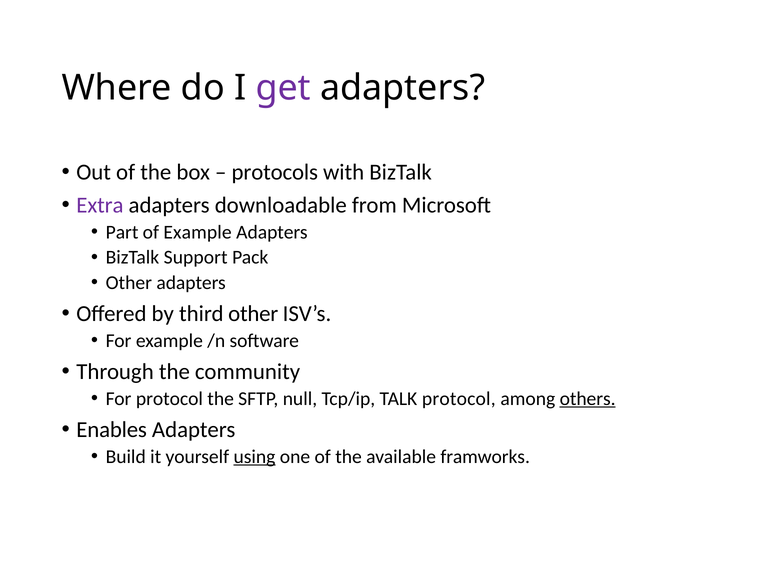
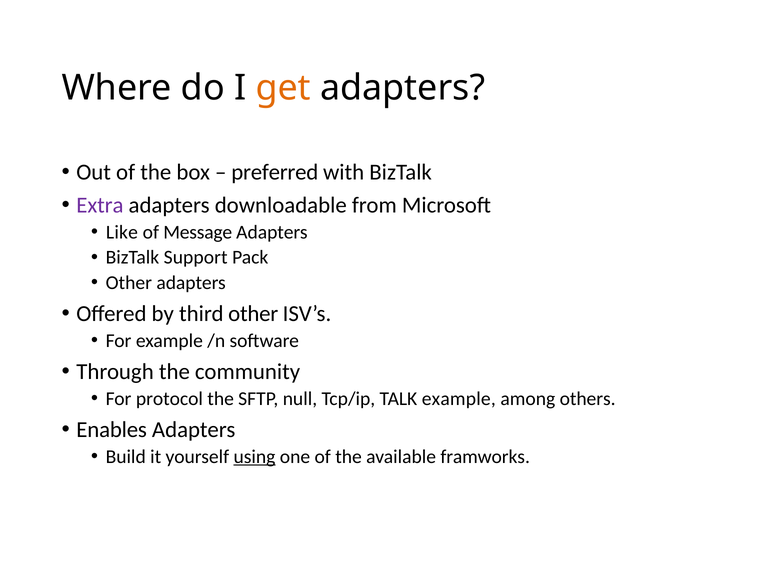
get colour: purple -> orange (283, 88)
protocols: protocols -> preferred (275, 172)
Part: Part -> Like (122, 232)
of Example: Example -> Message (198, 232)
TALK protocol: protocol -> example (459, 399)
others underline: present -> none (588, 399)
